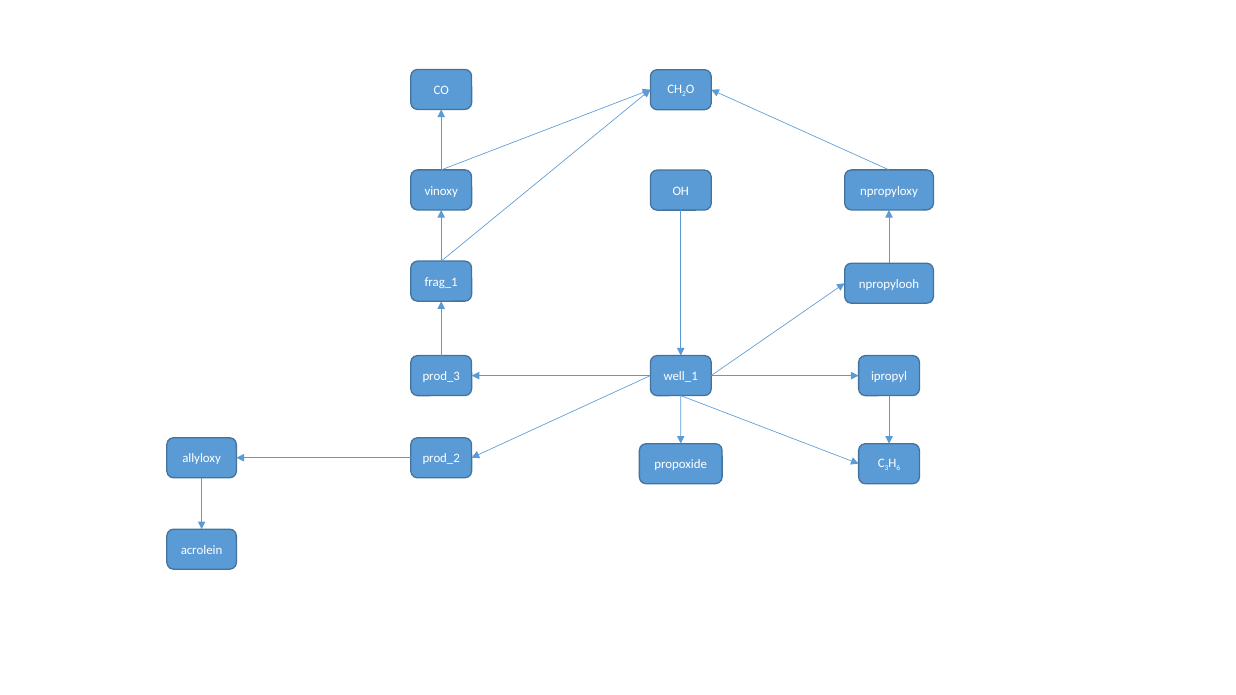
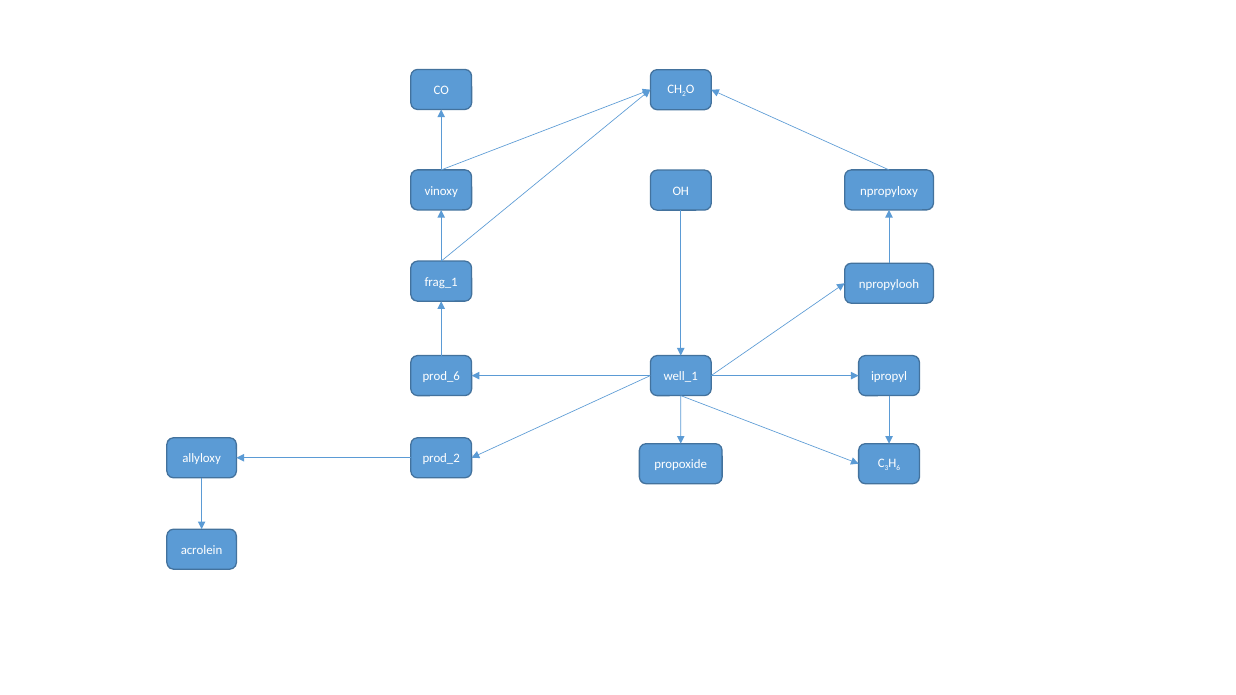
prod_3: prod_3 -> prod_6 (441, 377)
